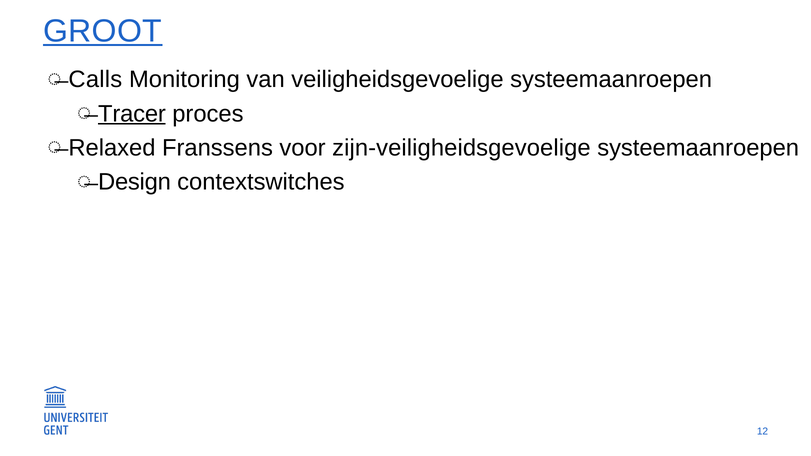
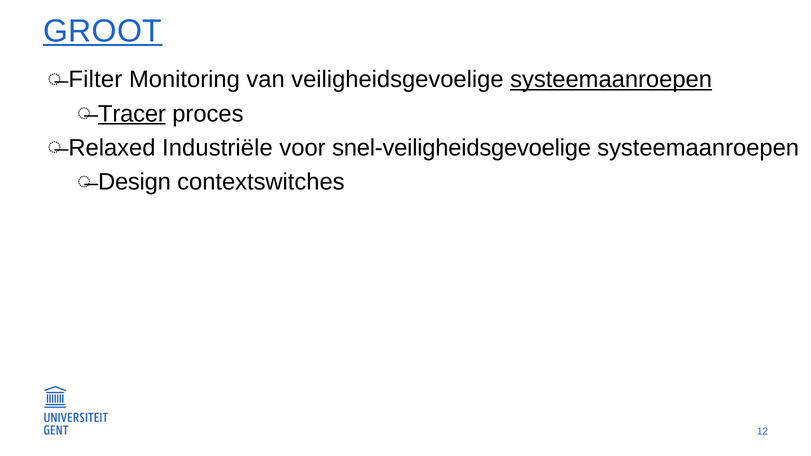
Calls: Calls -> Filter (95, 80)
systeemaanroepen underline: none -> present (611, 80)
Franssens: Franssens -> Industriële (217, 148)
zijn-veiligheidsgevoelige: zijn-veiligheidsgevoelige -> snel-veiligheidsgevoelige (462, 148)
